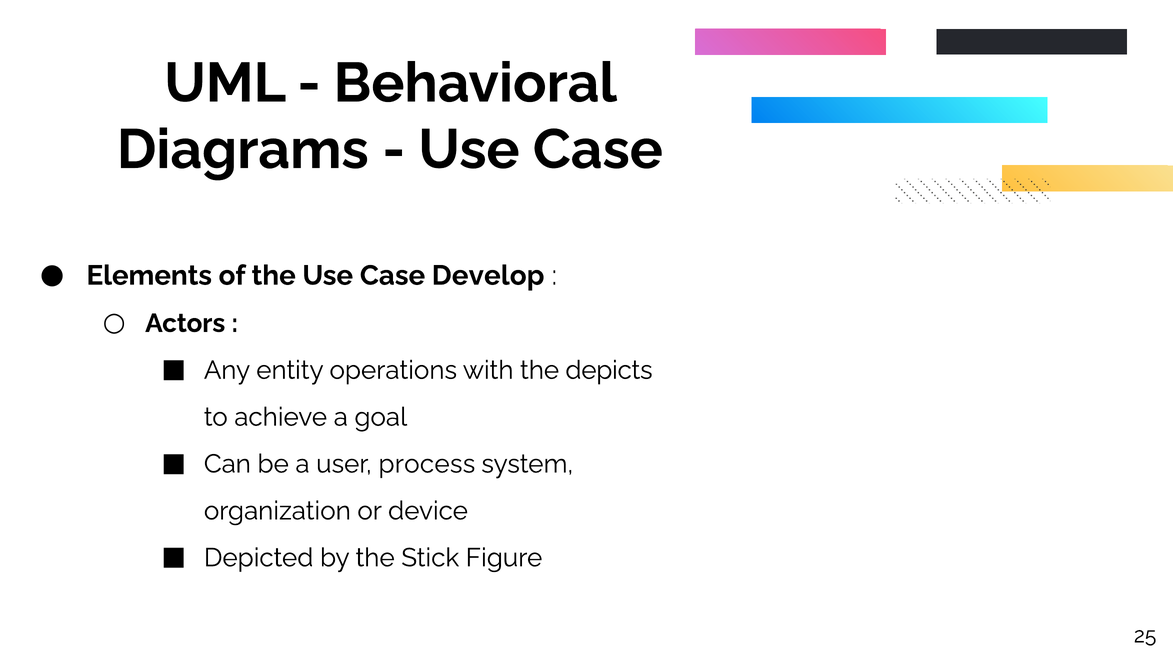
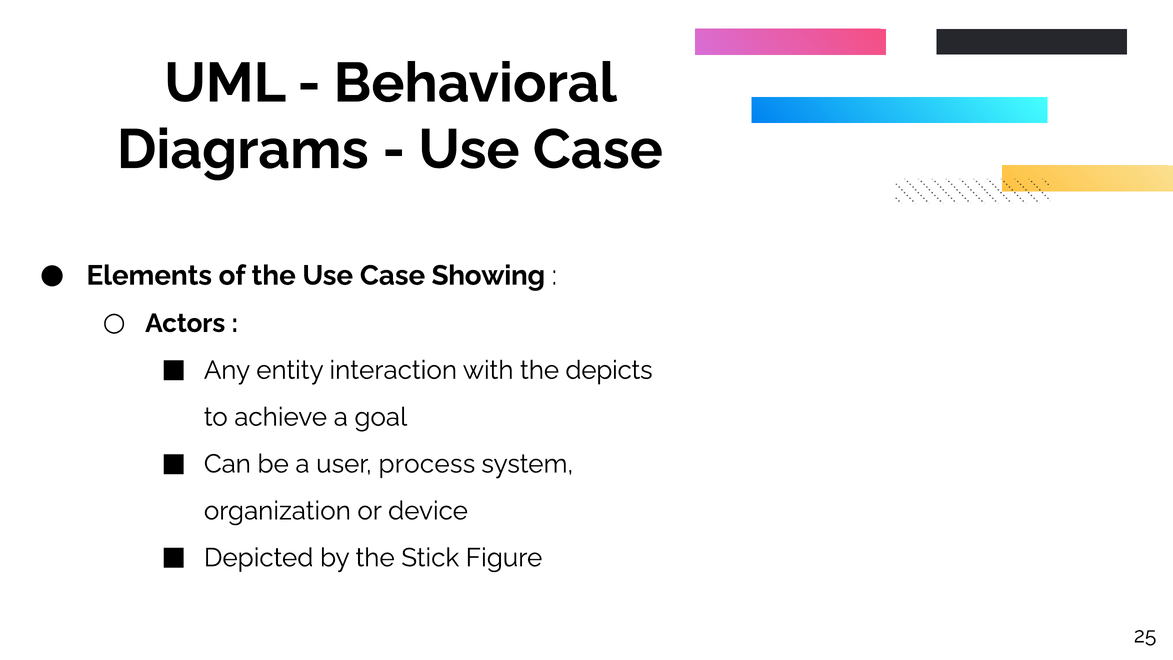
Develop: Develop -> Showing (488, 275)
operations: operations -> interaction (393, 370)
